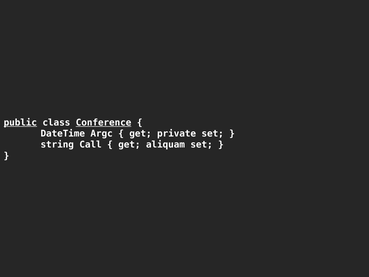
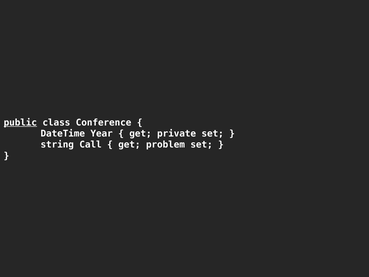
Conference underline: present -> none (104, 122)
Argc: Argc -> Year (102, 133)
aliquam: aliquam -> problem (165, 145)
